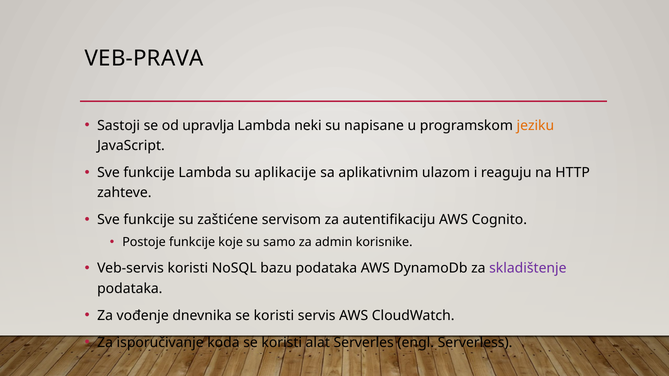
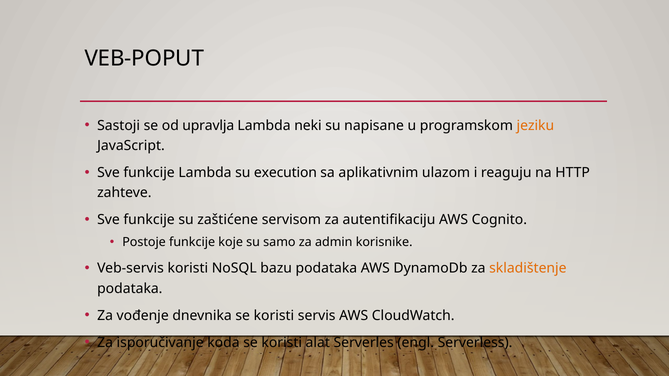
VEB-PRAVA: VEB-PRAVA -> VEB-POPUT (144, 59)
aplikacije: aplikacije -> execution (285, 173)
skladištenje colour: purple -> orange (528, 269)
